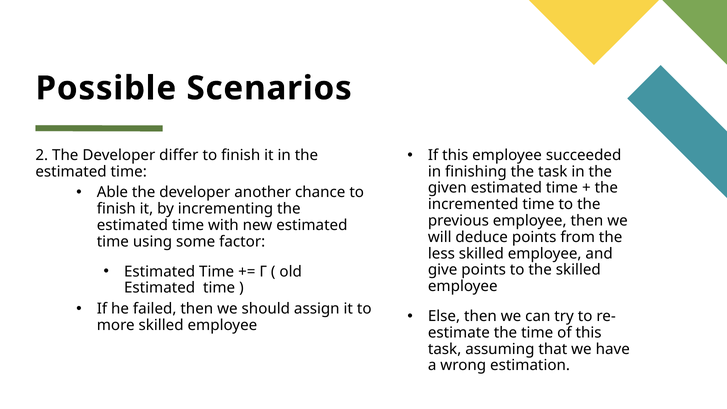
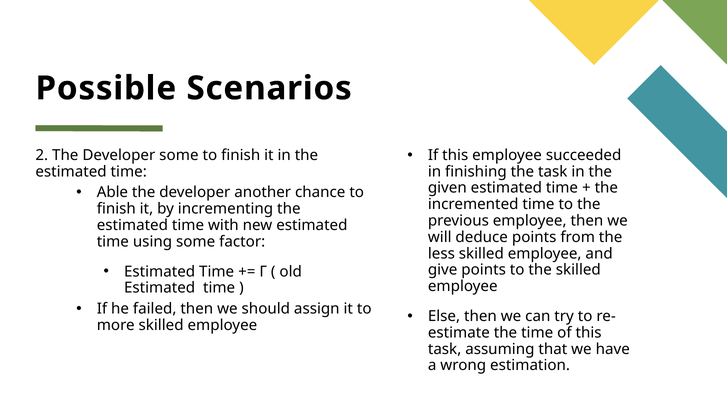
Developer differ: differ -> some (179, 155)
